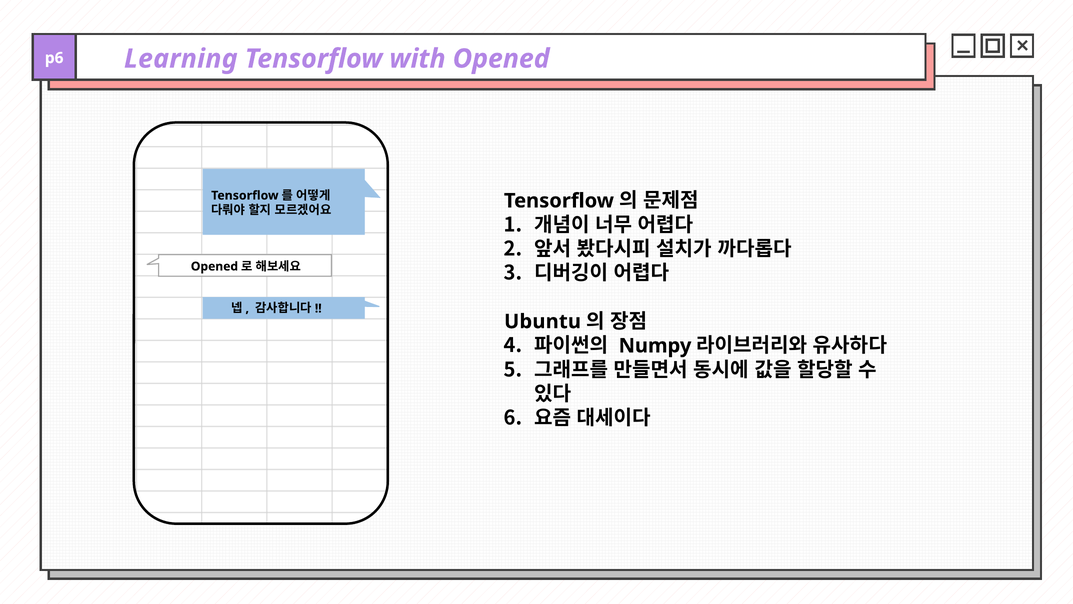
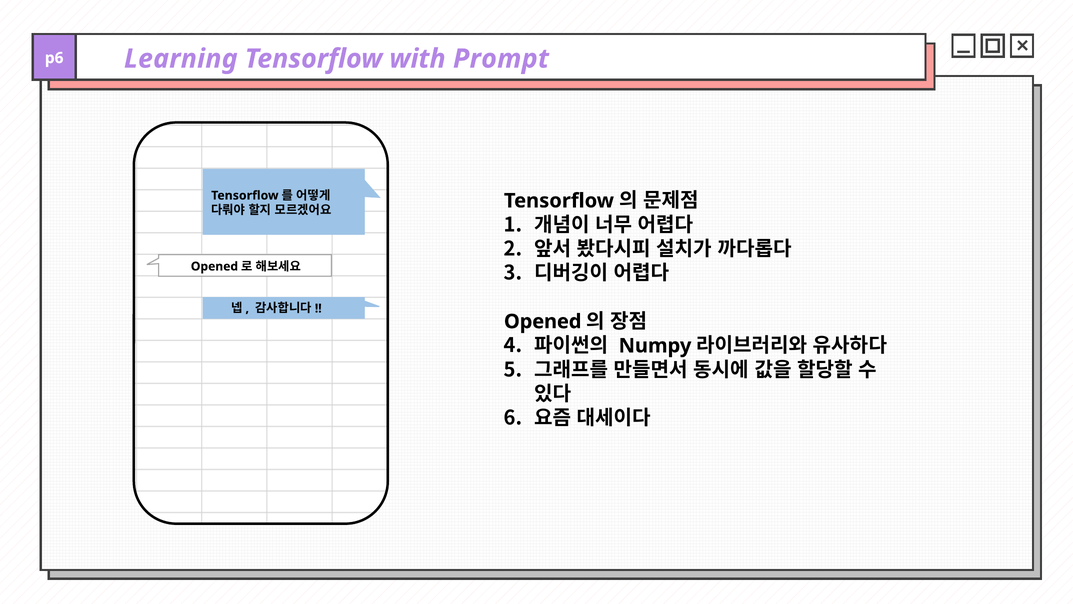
with Opened: Opened -> Prompt (501, 59)
Ubuntu: Ubuntu -> Opened (543, 321)
